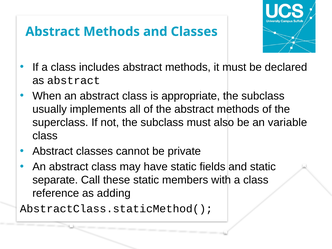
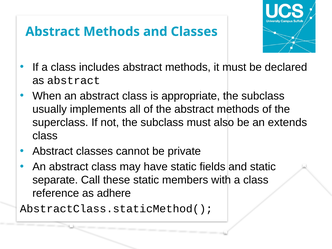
variable: variable -> extends (287, 123)
adding: adding -> adhere (114, 193)
